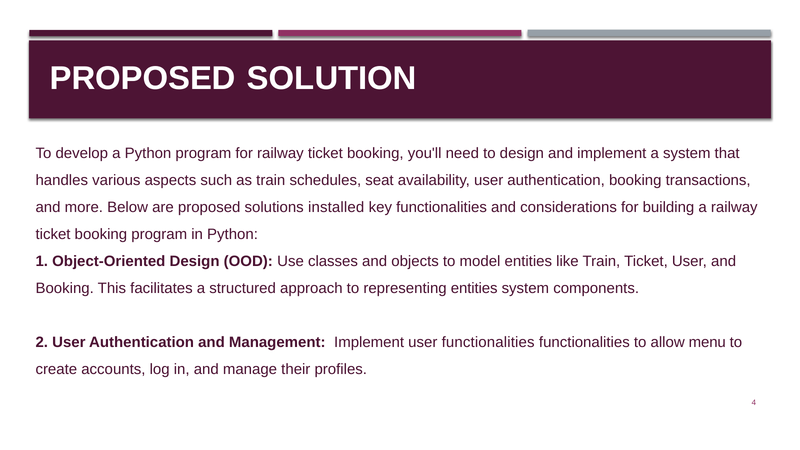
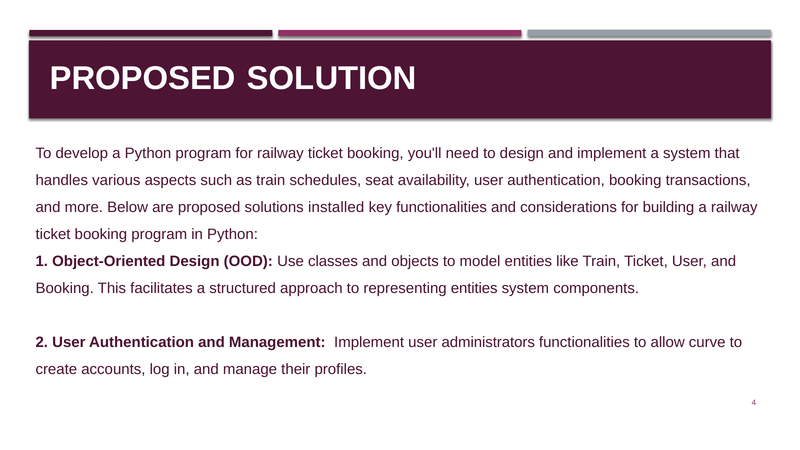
user functionalities: functionalities -> administrators (488, 342)
menu: menu -> curve (707, 342)
